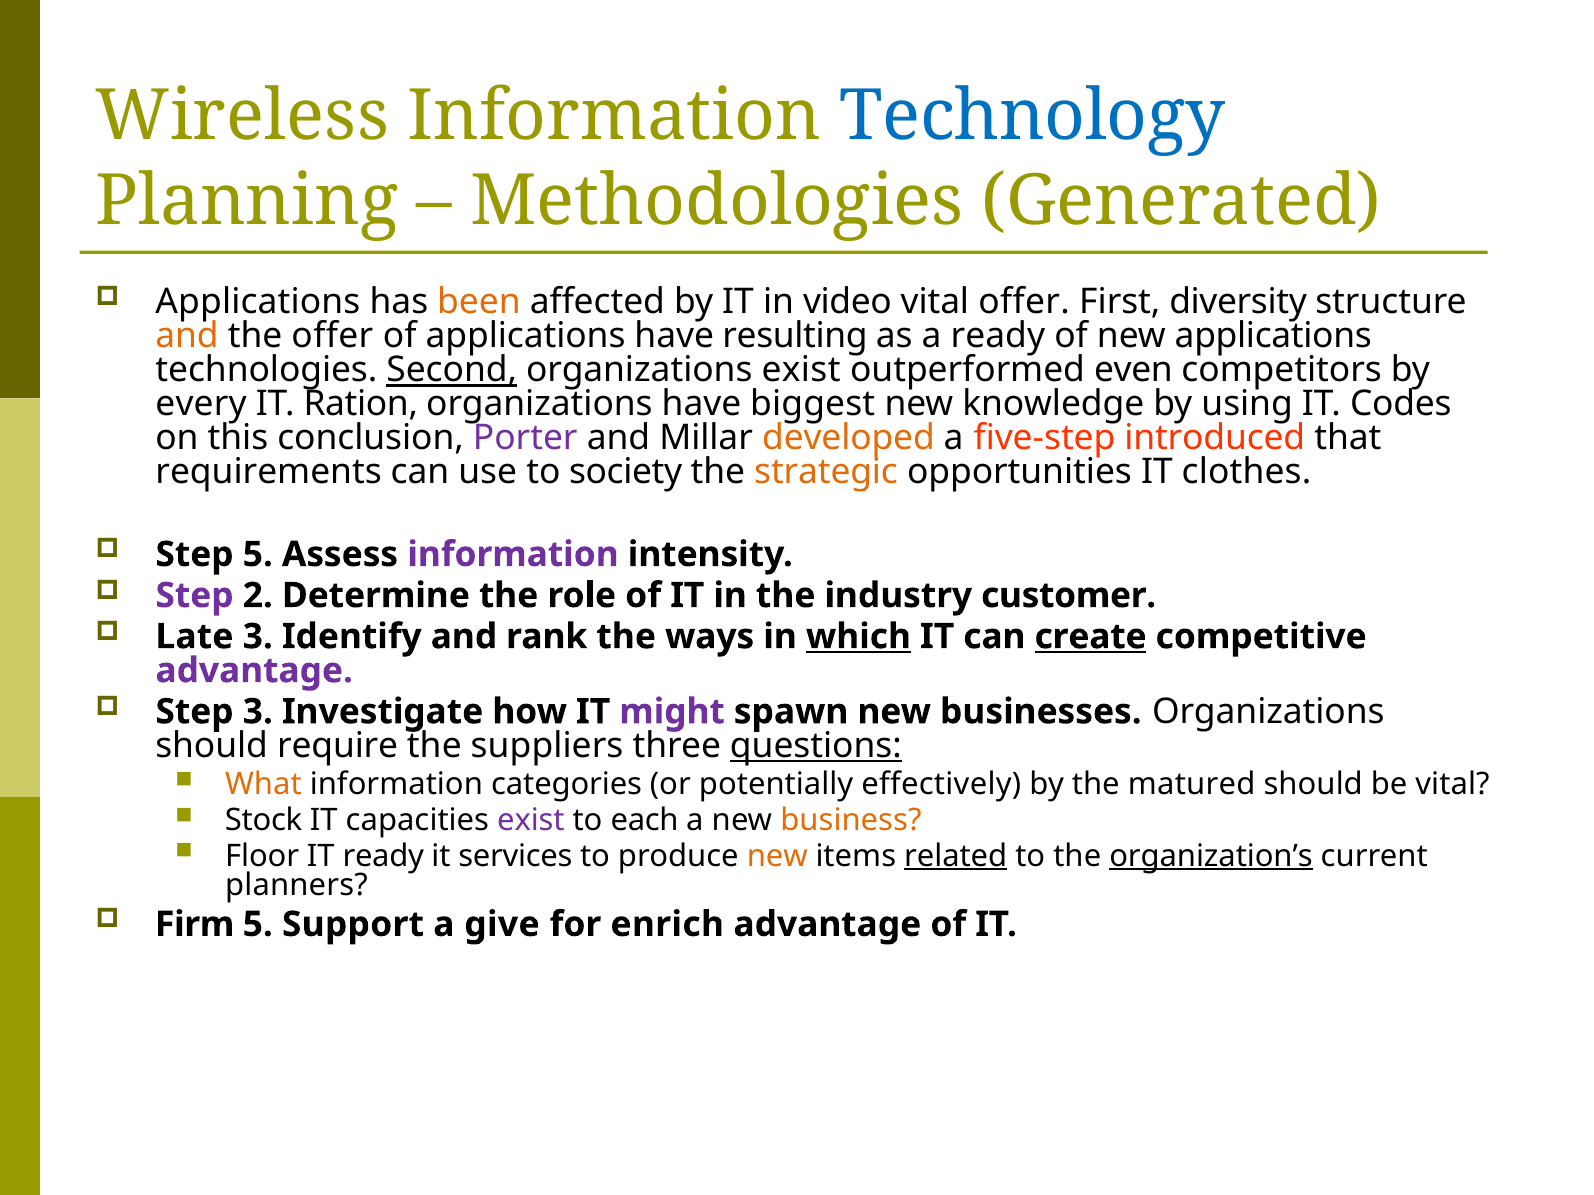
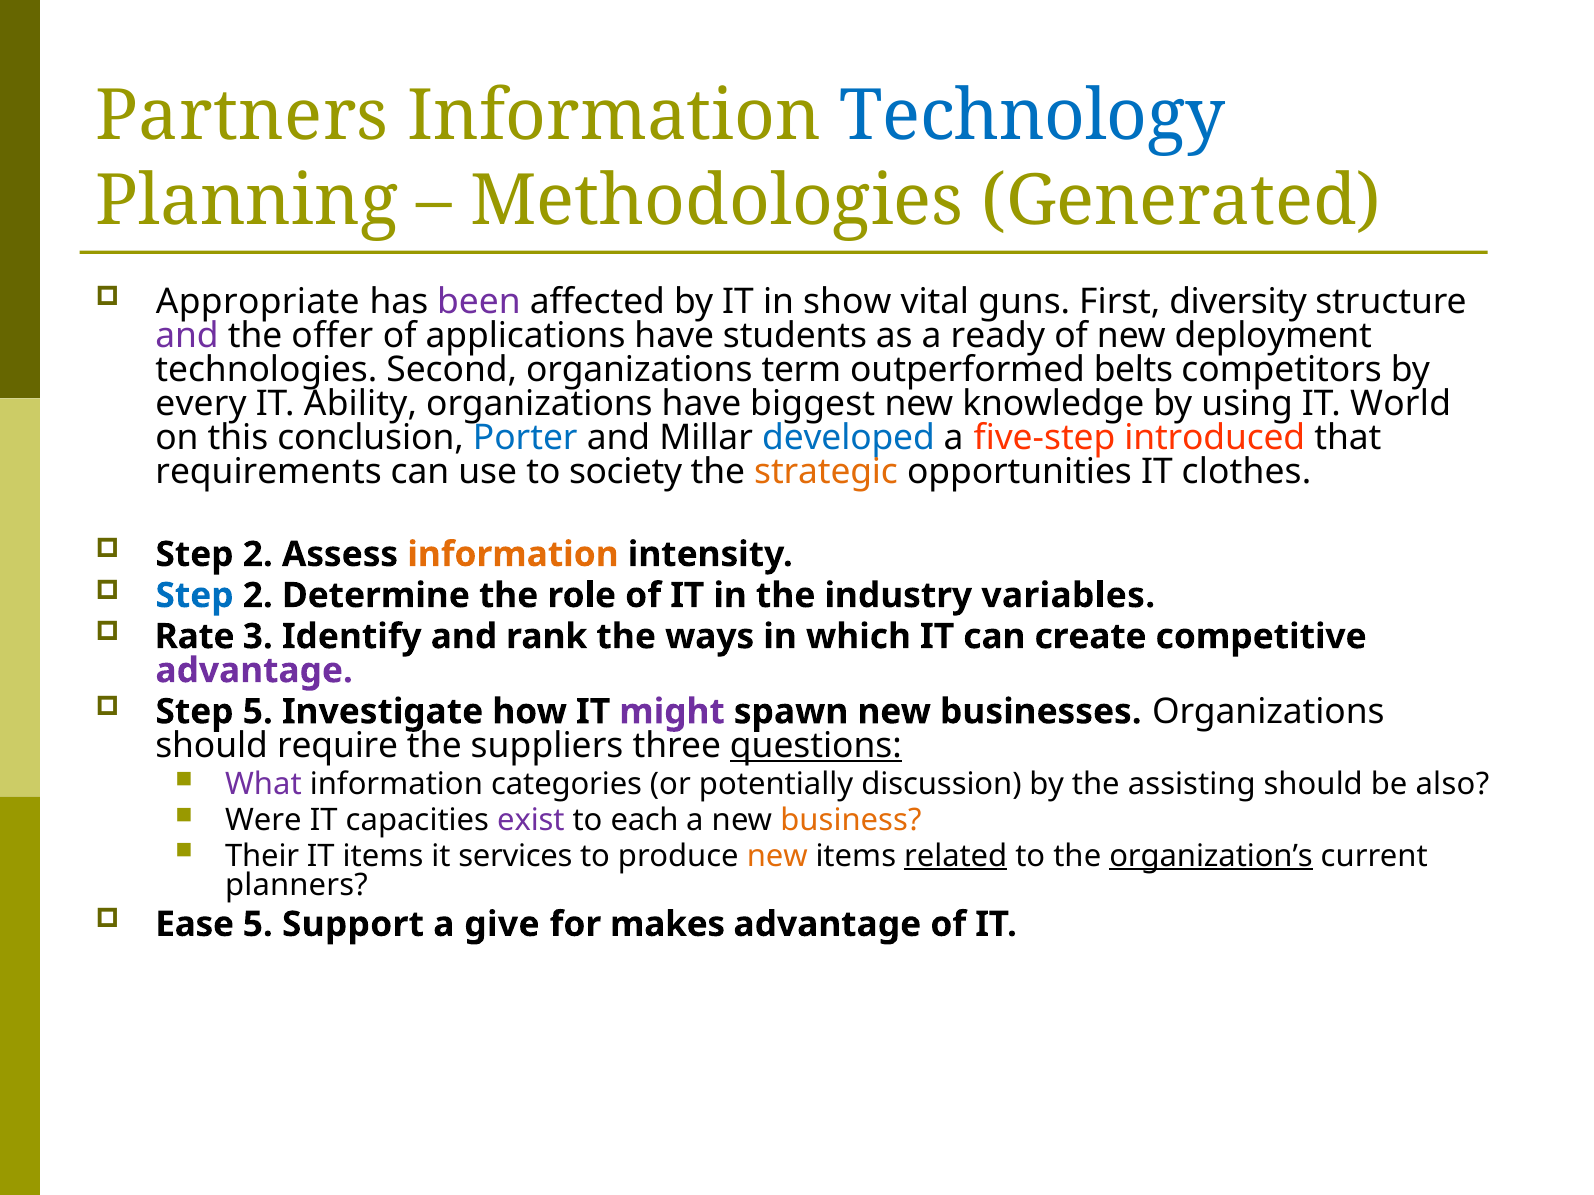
Wireless: Wireless -> Partners (242, 117)
Applications: Applications -> Appropriate (258, 302)
been colour: orange -> purple (479, 302)
video: video -> show (847, 302)
vital offer: offer -> guns (1024, 302)
and colour: orange -> purple (187, 336)
resulting: resulting -> students (795, 336)
new applications: applications -> deployment (1273, 336)
Second underline: present -> none (452, 370)
organizations exist: exist -> term (801, 370)
even: even -> belts (1133, 370)
Ration: Ration -> Ability (361, 404)
Codes: Codes -> World (1401, 404)
Porter colour: purple -> blue (525, 438)
developed colour: orange -> blue (849, 438)
5: 5 -> 2 (258, 555)
information colour: purple -> orange (513, 555)
Step colour: purple -> blue (195, 596)
customer: customer -> variables (1068, 596)
Late: Late -> Rate (195, 637)
which underline: present -> none (858, 637)
create underline: present -> none (1091, 637)
Step 3: 3 -> 5 (258, 712)
What colour: orange -> purple (263, 784)
effectively: effectively -> discussion (941, 784)
matured: matured -> assisting (1192, 784)
be vital: vital -> also (1452, 784)
Stock: Stock -> Were (263, 820)
Floor: Floor -> Their (262, 856)
IT ready: ready -> items (383, 856)
Firm: Firm -> Ease (195, 925)
enrich: enrich -> makes (668, 925)
